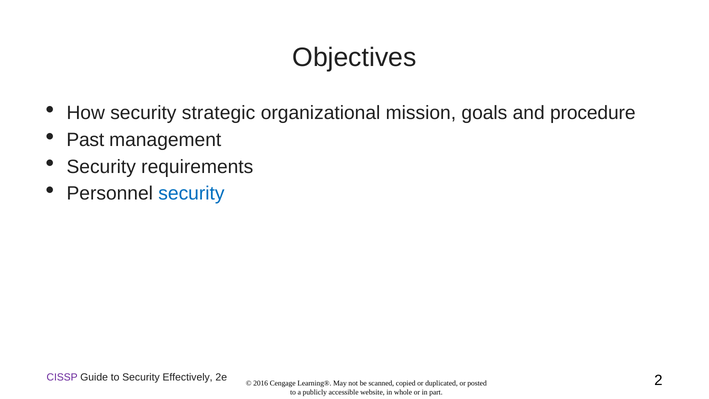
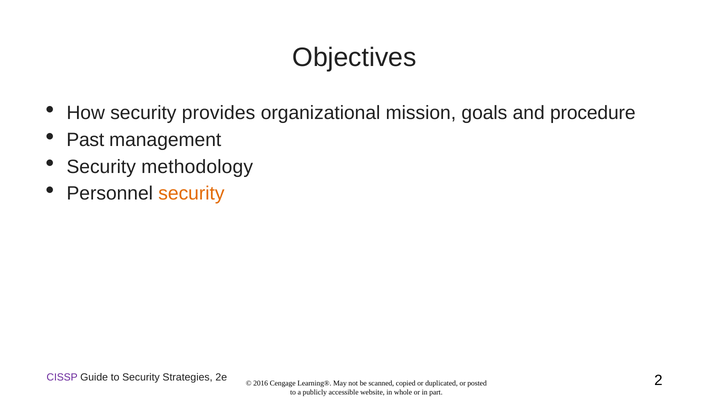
strategic: strategic -> provides (219, 113)
requirements: requirements -> methodology (197, 167)
security colour: blue -> orange (191, 194)
Effectively: Effectively -> Strategies (188, 377)
